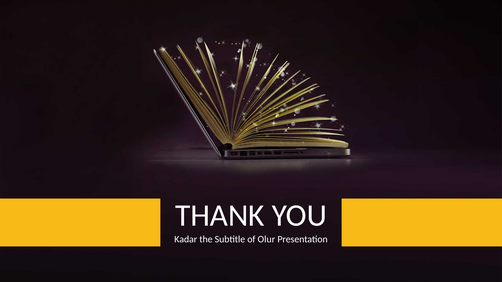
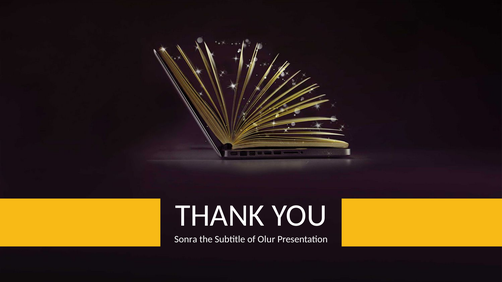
Kadar: Kadar -> Sonra (186, 240)
